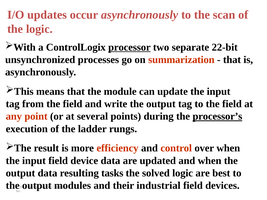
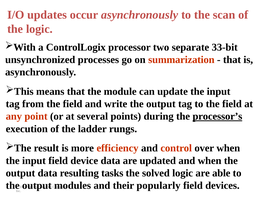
processor underline: present -> none (129, 47)
22-bit: 22-bit -> 33-bit (225, 47)
best: best -> able (221, 173)
industrial: industrial -> popularly (159, 186)
